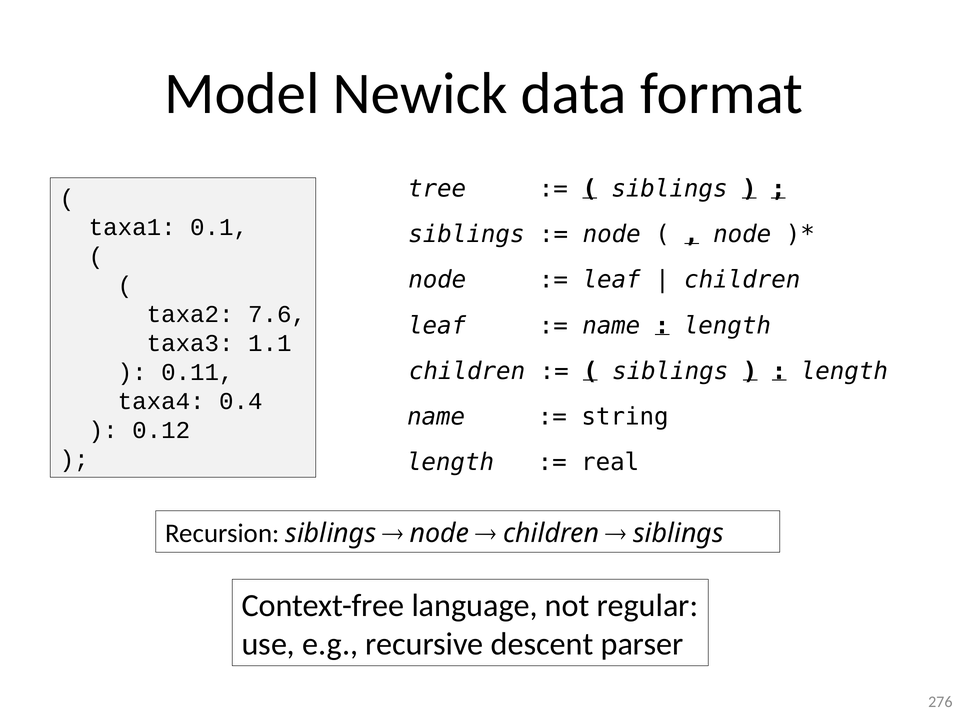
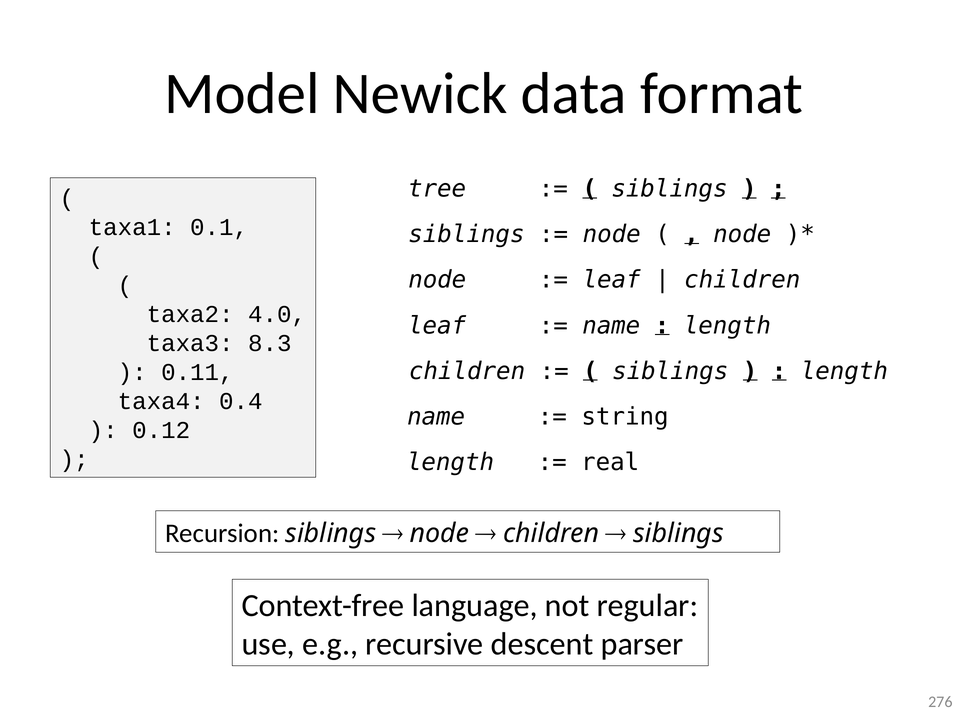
7.6: 7.6 -> 4.0 (277, 314)
1.1: 1.1 -> 8.3 (270, 343)
